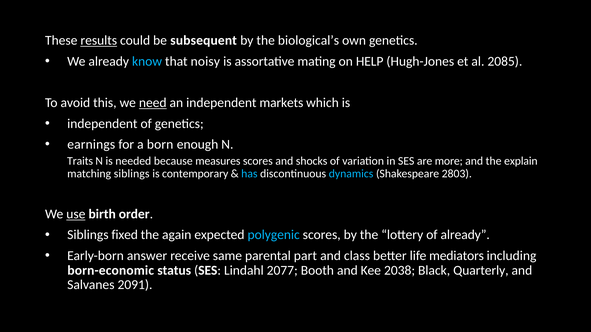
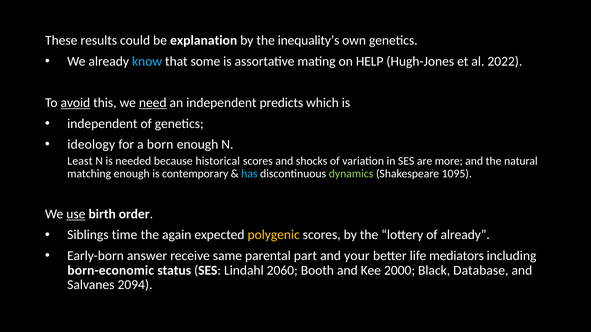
results underline: present -> none (99, 41)
subsequent: subsequent -> explanation (204, 41)
biological’s: biological’s -> inequality’s (309, 41)
noisy: noisy -> some (205, 61)
2085: 2085 -> 2022 (505, 61)
avoid underline: none -> present (75, 103)
markets: markets -> predicts (281, 103)
earnings: earnings -> ideology (91, 144)
Traits: Traits -> Least (80, 161)
measures: measures -> historical (218, 161)
explain: explain -> natural (521, 161)
matching siblings: siblings -> enough (132, 174)
dynamics colour: light blue -> light green (351, 174)
2803: 2803 -> 1095 (457, 174)
fixed: fixed -> time (125, 235)
polygenic colour: light blue -> yellow (274, 235)
class: class -> your (357, 256)
2077: 2077 -> 2060 (282, 271)
2038: 2038 -> 2000 (400, 271)
Quarterly: Quarterly -> Database (481, 271)
2091: 2091 -> 2094 (135, 285)
